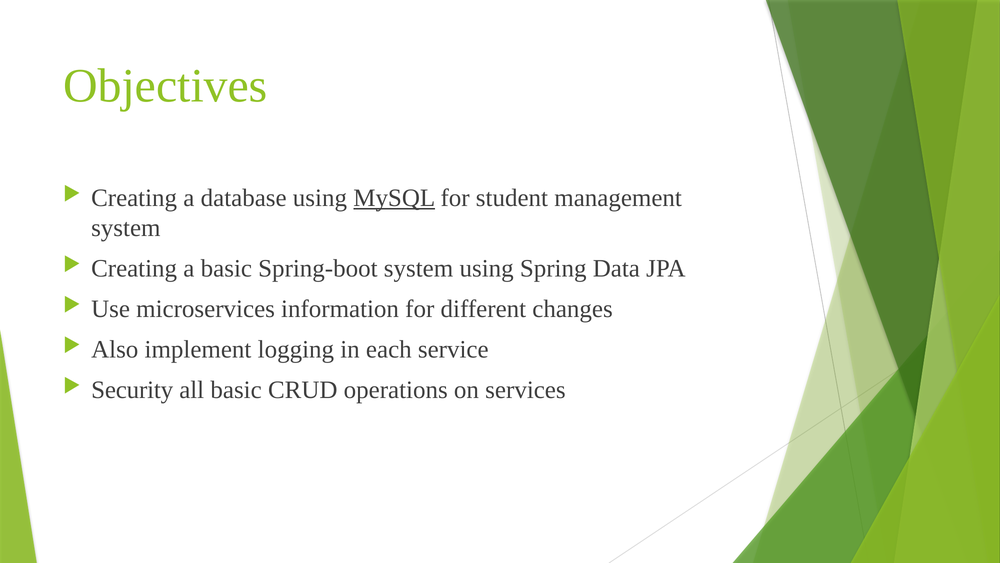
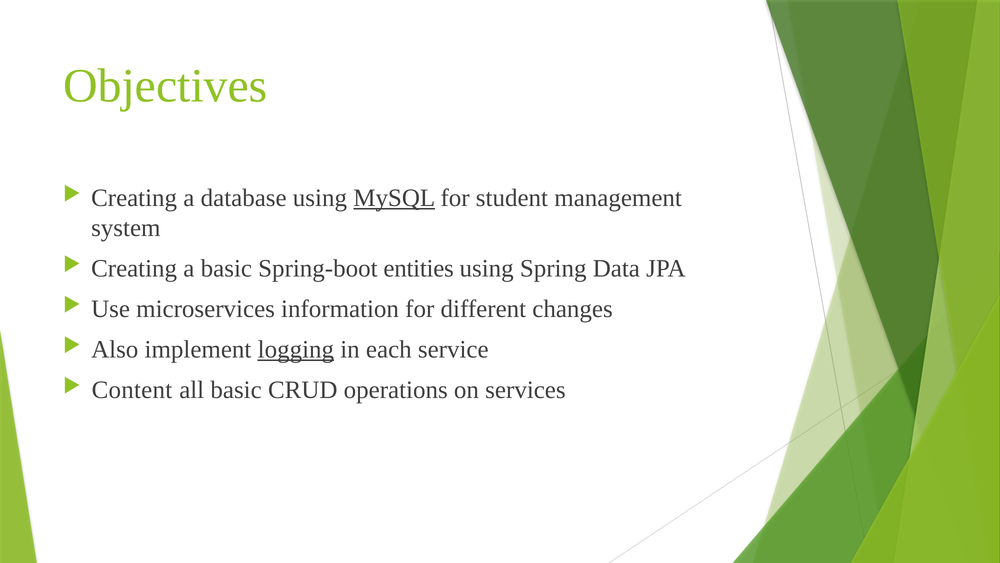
Spring-boot system: system -> entities (419, 268)
logging underline: none -> present (296, 349)
Security: Security -> Content (132, 389)
